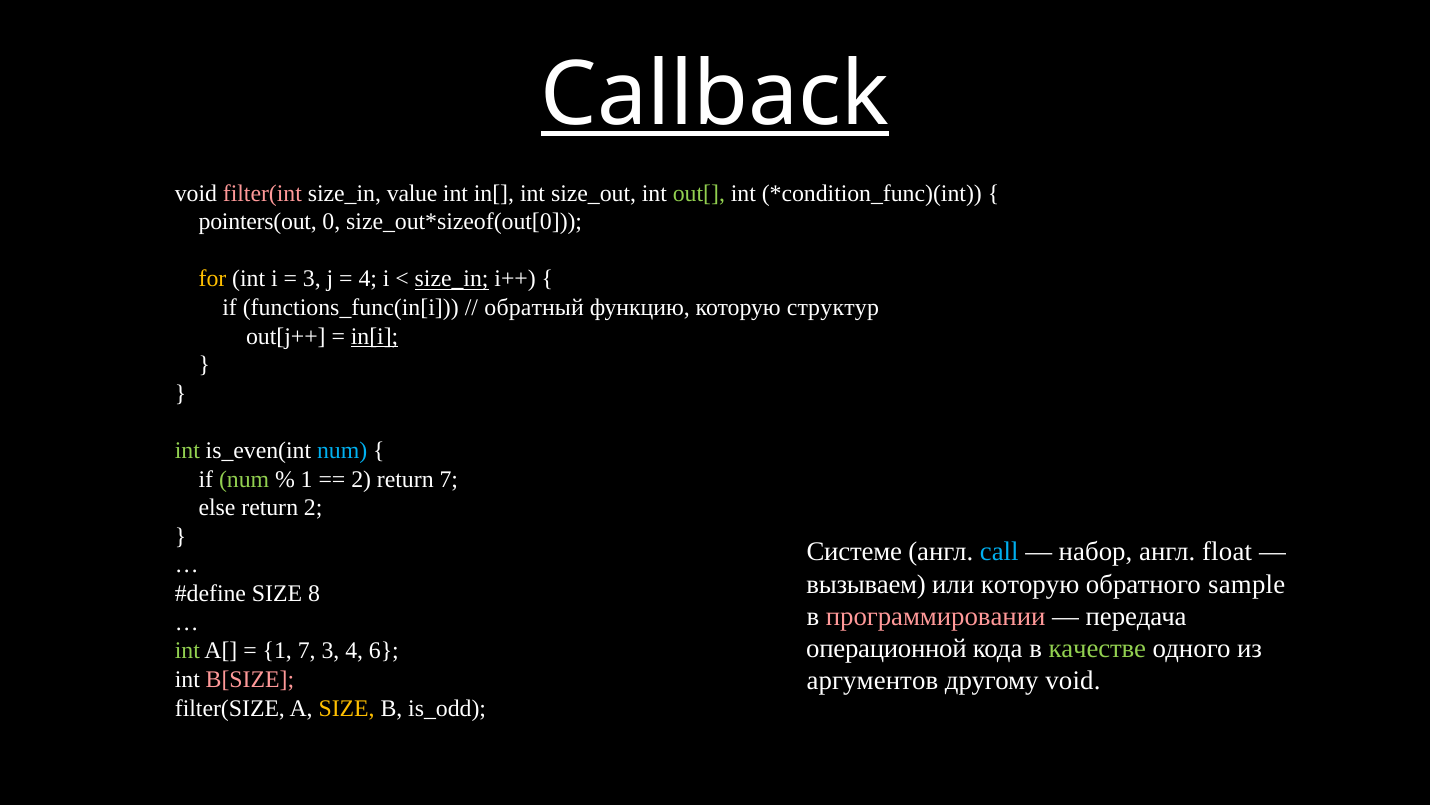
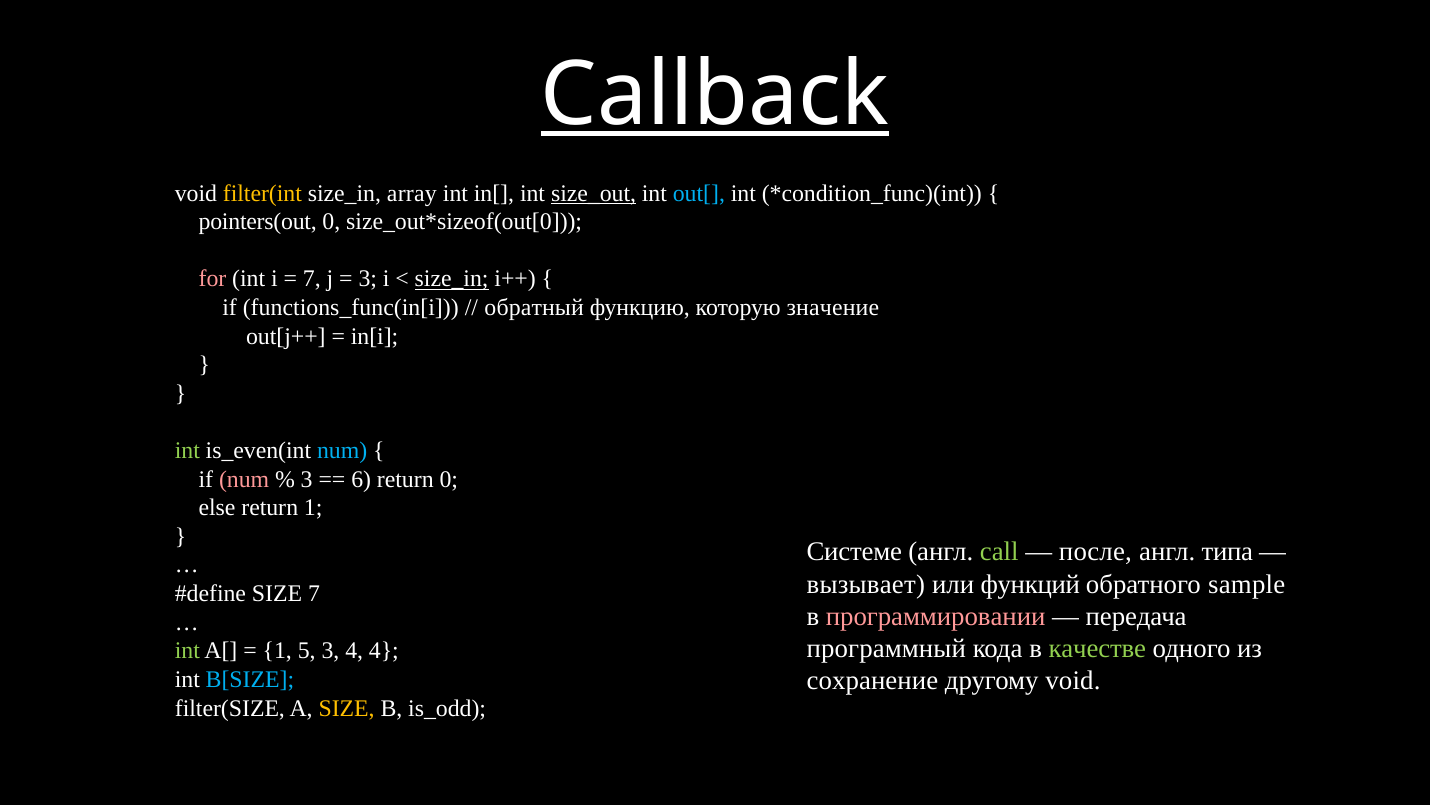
filter(int colour: pink -> yellow (262, 193)
value: value -> array (412, 193)
size_out underline: none -> present (594, 193)
out[ colour: light green -> light blue (699, 193)
for colour: yellow -> pink (212, 279)
3: 3 -> 7 (312, 279)
4: 4 -> 3 (368, 279)
структур: структур -> значение (833, 307)
in[i underline: present -> none (375, 336)
num colour: light green -> pink (244, 479)
1: 1 -> 3 (307, 479)
2: 2 -> 6 (361, 479)
return 7: 7 -> 0 (449, 479)
return 2: 2 -> 1 (313, 507)
call colour: light blue -> light green (999, 552)
набор: набор -> после (1095, 552)
float: float -> типа (1227, 552)
вызываем: вызываем -> вызывает (866, 584)
или которую: которую -> функций (1030, 584)
SIZE 8: 8 -> 7 (314, 593)
операционной: операционной -> программный (886, 648)
1 7: 7 -> 5 (307, 650)
4 6: 6 -> 4 (384, 650)
B[SIZE colour: pink -> light blue (250, 679)
аргументов: аргументов -> сохранение (872, 680)
